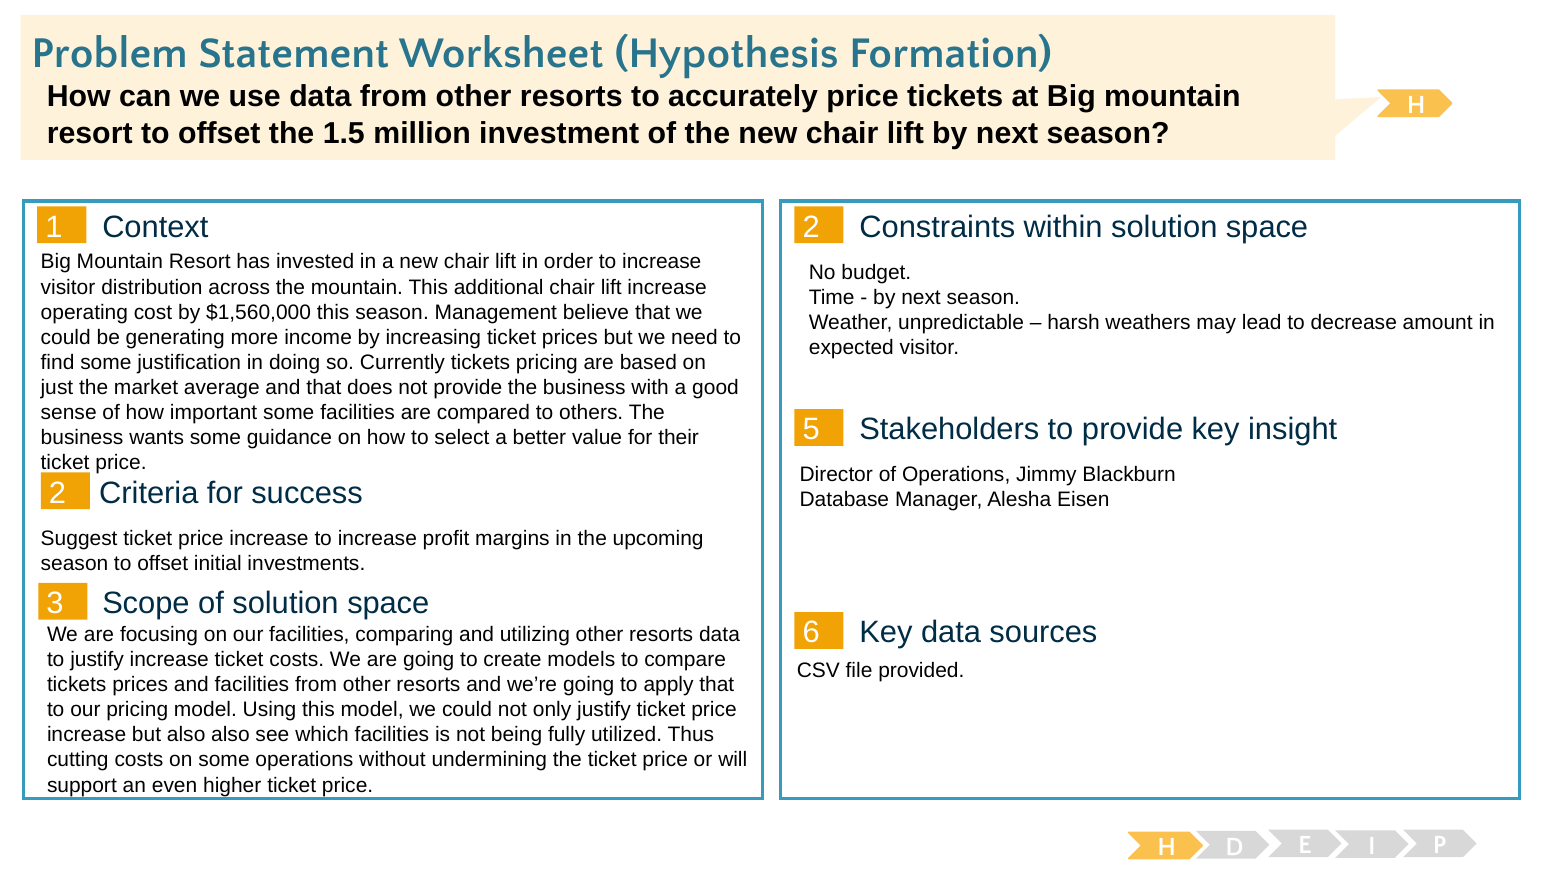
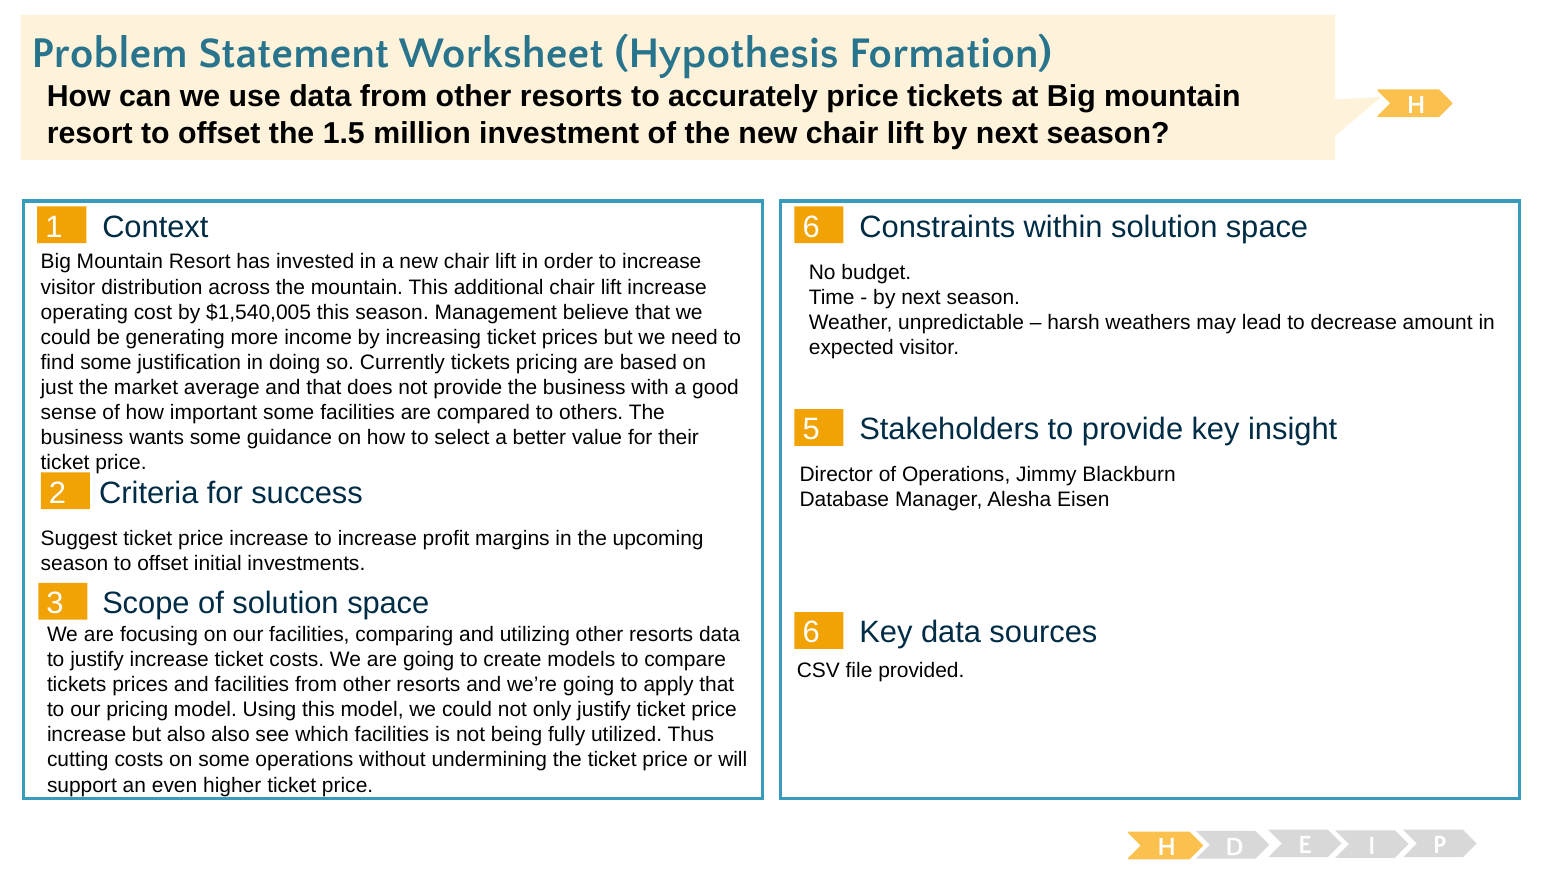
1 2: 2 -> 6 (811, 227)
$1,560,000: $1,560,000 -> $1,540,005 (259, 312)
